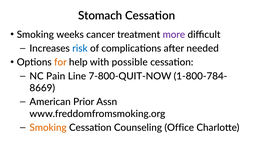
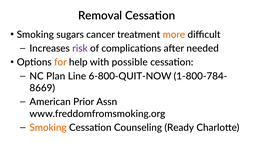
Stomach: Stomach -> Removal (100, 16)
weeks: weeks -> sugars (70, 35)
more colour: purple -> orange (174, 35)
risk colour: blue -> purple (80, 48)
Pain: Pain -> Plan (56, 76)
7-800-QUIT-NOW: 7-800-QUIT-NOW -> 6-800-QUIT-NOW (130, 76)
Office: Office -> Ready (179, 127)
